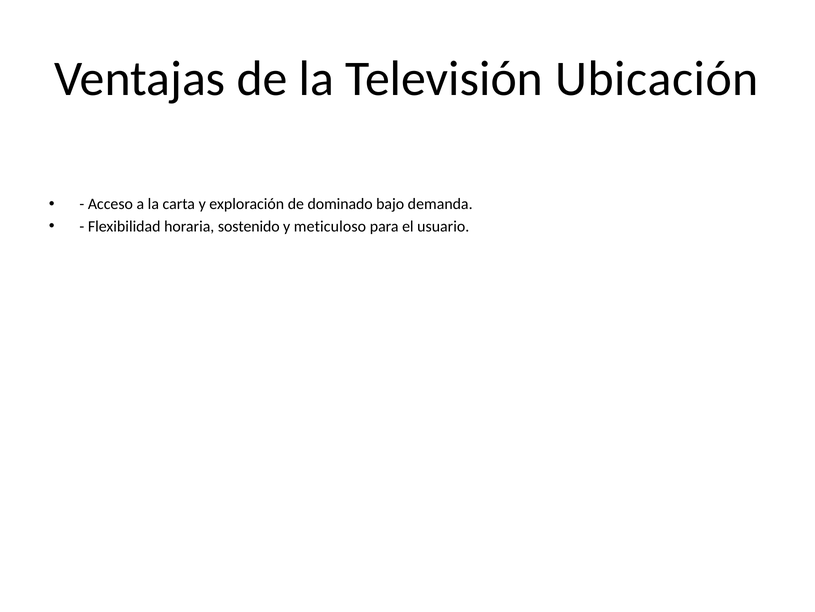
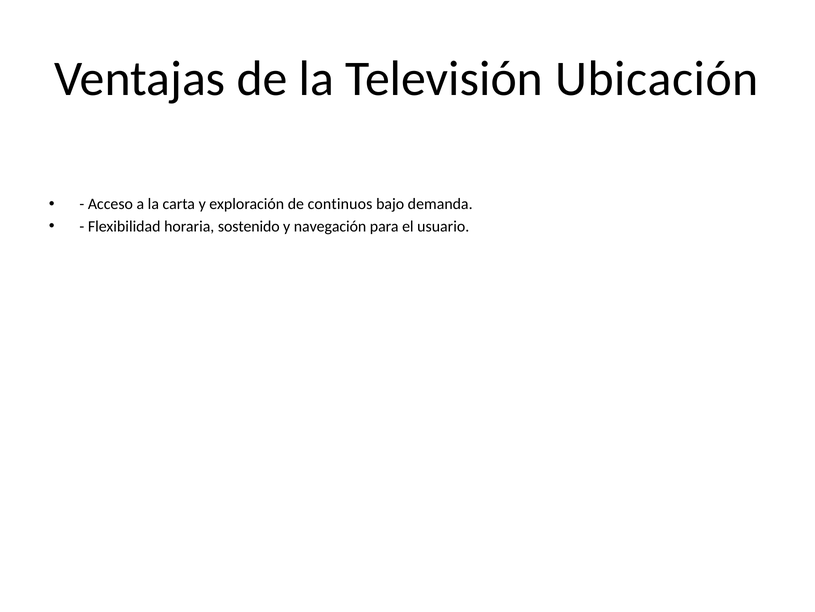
dominado: dominado -> continuos (340, 204)
meticuloso: meticuloso -> navegación (330, 226)
